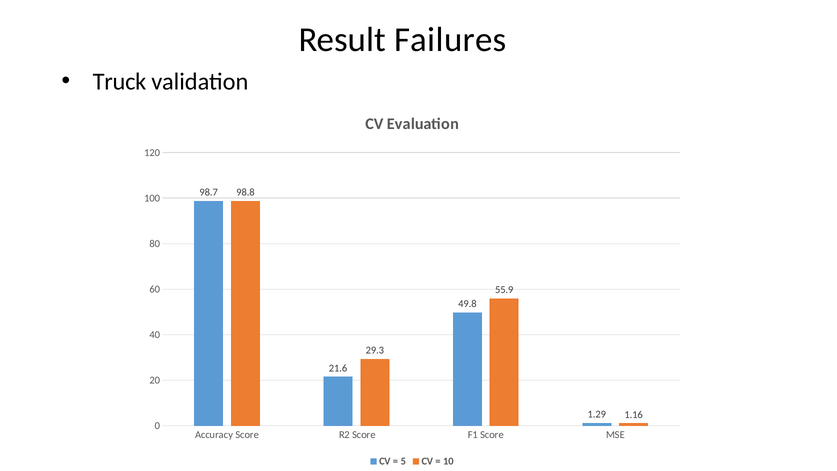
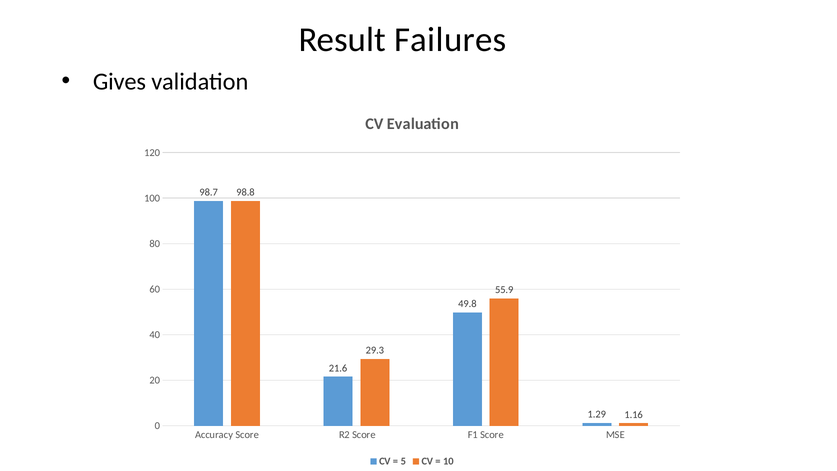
Truck: Truck -> Gives (119, 81)
